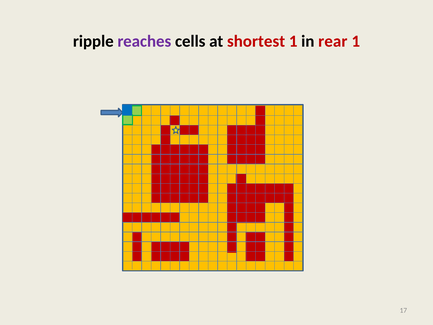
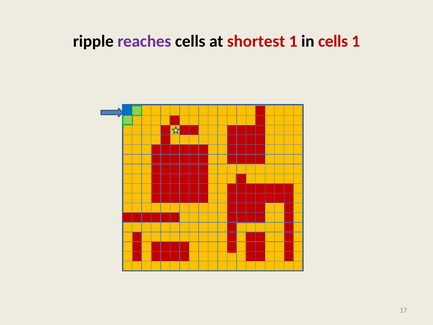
in rear: rear -> cells (333, 41)
